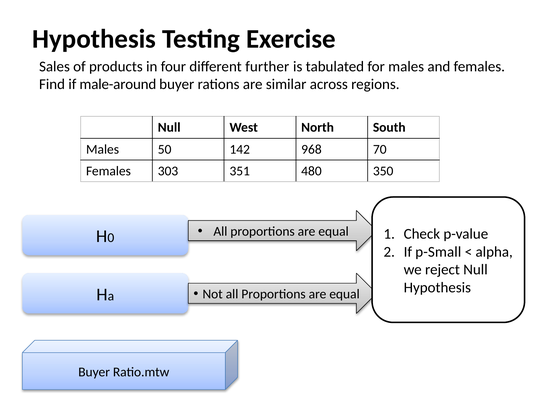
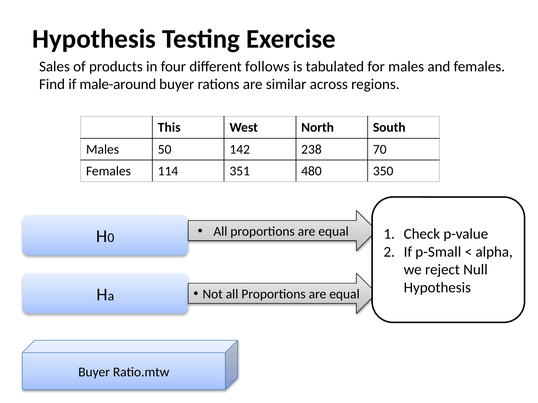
further: further -> follows (267, 67)
Null: Null -> This (169, 128)
968: 968 -> 238 (311, 149)
303: 303 -> 114 (168, 171)
